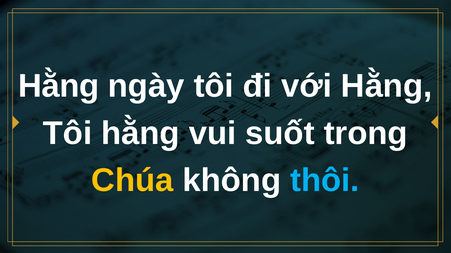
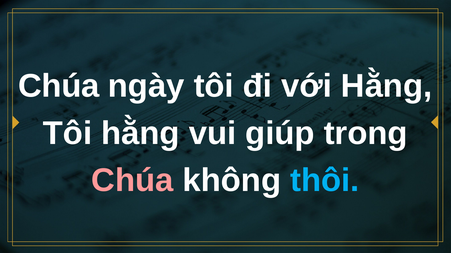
Hằng: Hằng -> Chúa (59, 86)
suốt: suốt -> giúp (280, 134)
Chúa colour: yellow -> pink (132, 181)
